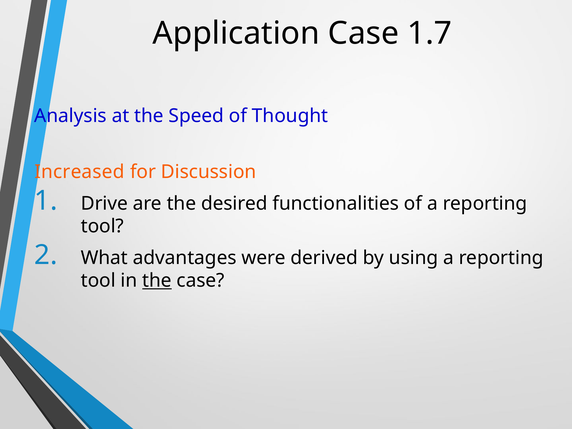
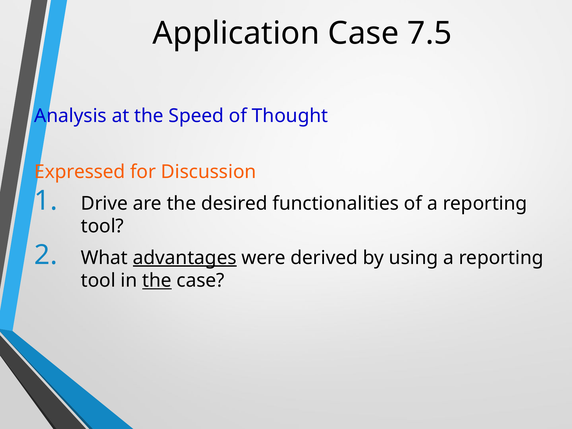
1.7: 1.7 -> 7.5 (430, 33)
Increased: Increased -> Expressed (80, 172)
advantages underline: none -> present (185, 258)
